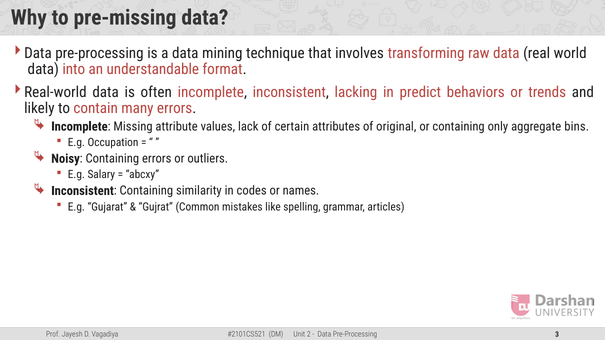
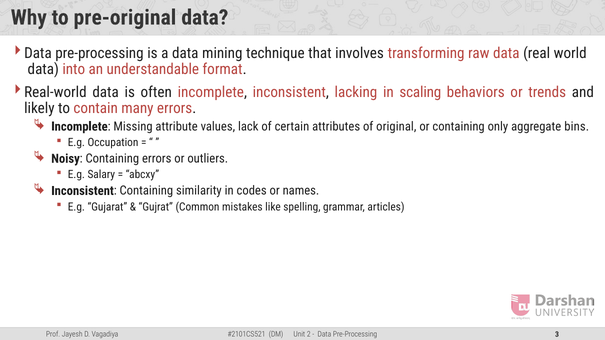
pre-missing: pre-missing -> pre-original (125, 18)
predict: predict -> scaling (420, 92)
